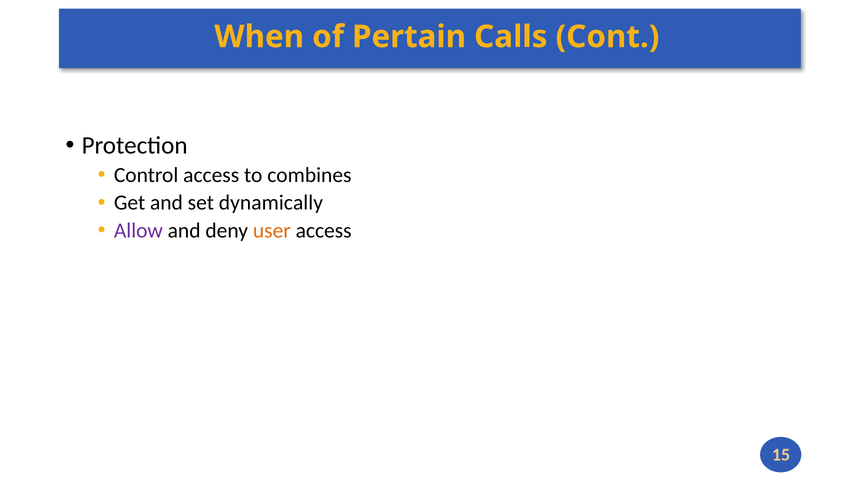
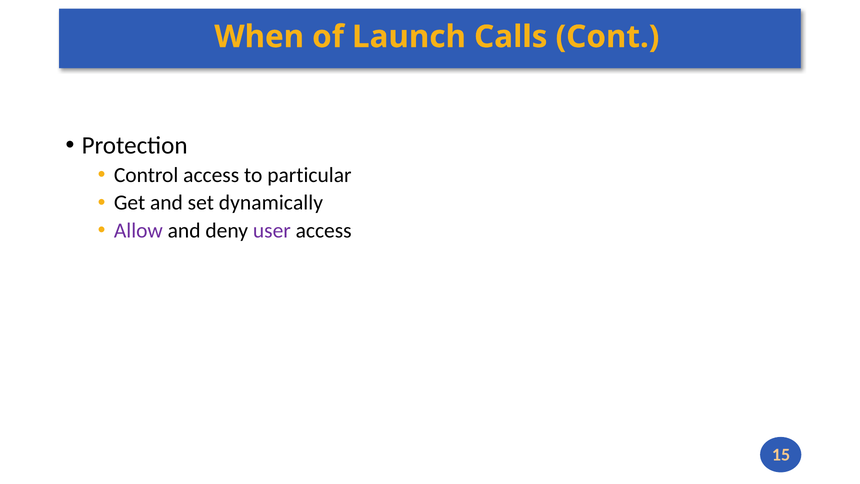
Pertain: Pertain -> Launch (409, 37)
combines: combines -> particular (309, 175)
user colour: orange -> purple (272, 230)
